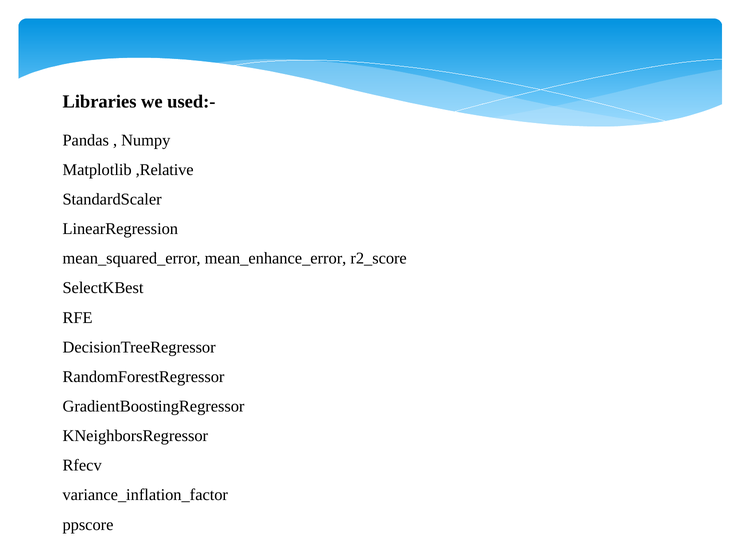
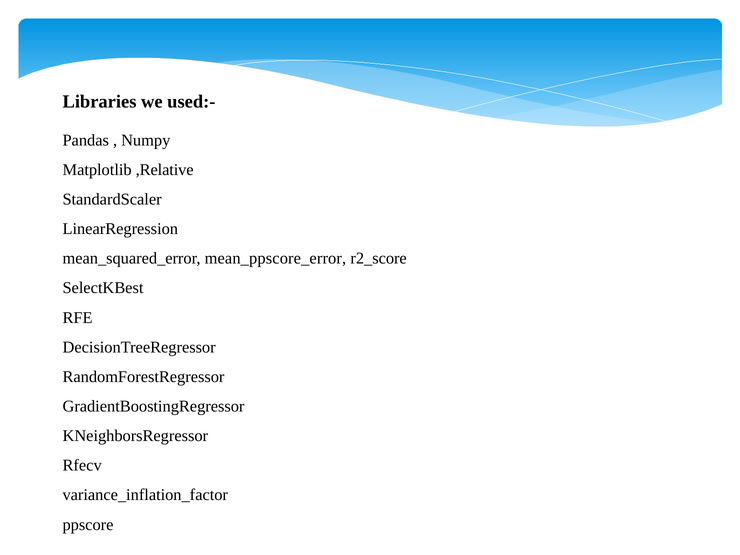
mean_enhance_error: mean_enhance_error -> mean_ppscore_error (275, 258)
